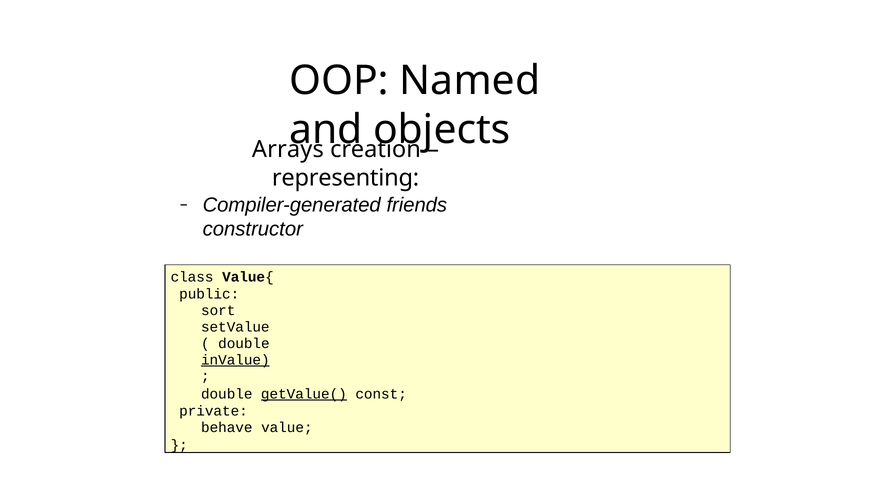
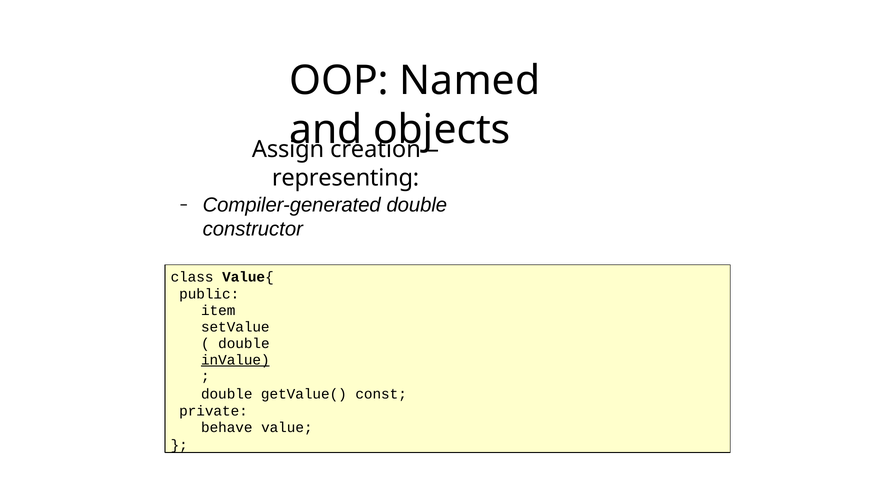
Arrays: Arrays -> Assign (288, 149)
Compiler-generated friends: friends -> double (417, 205)
sort: sort -> item (218, 310)
getValue( underline: present -> none (304, 393)
